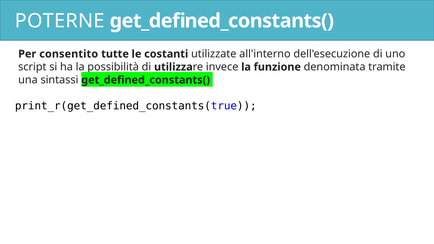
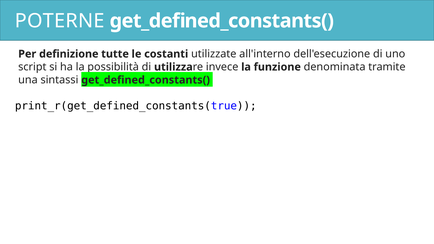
consentito: consentito -> definizione (69, 54)
